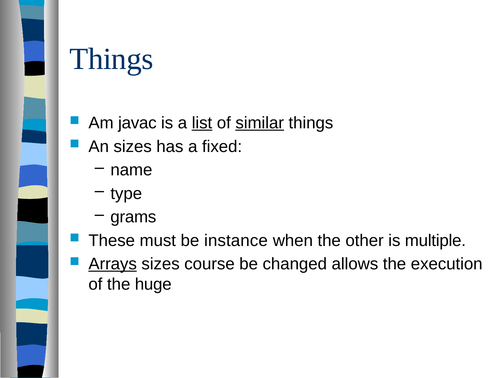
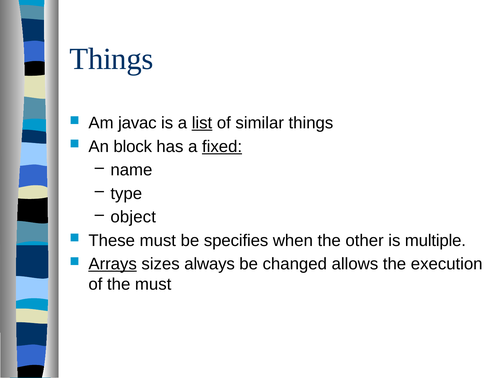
similar underline: present -> none (260, 123)
An sizes: sizes -> block (133, 146)
fixed underline: none -> present (222, 146)
grams: grams -> object (133, 217)
instance: instance -> specifies (236, 240)
course: course -> always (210, 264)
the huge: huge -> must (153, 284)
